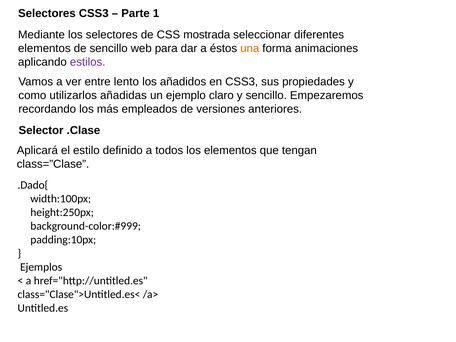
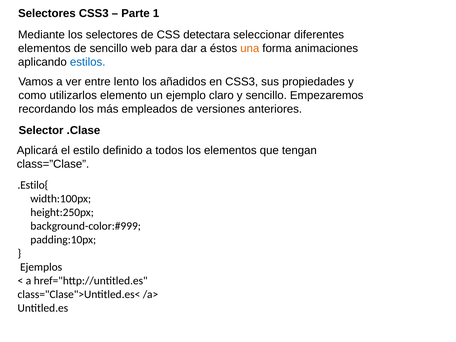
mostrada: mostrada -> detectara (207, 35)
estilos colour: purple -> blue (88, 62)
añadidas: añadidas -> elemento (123, 95)
.Dado{: .Dado{ -> .Estilo{ (33, 185)
